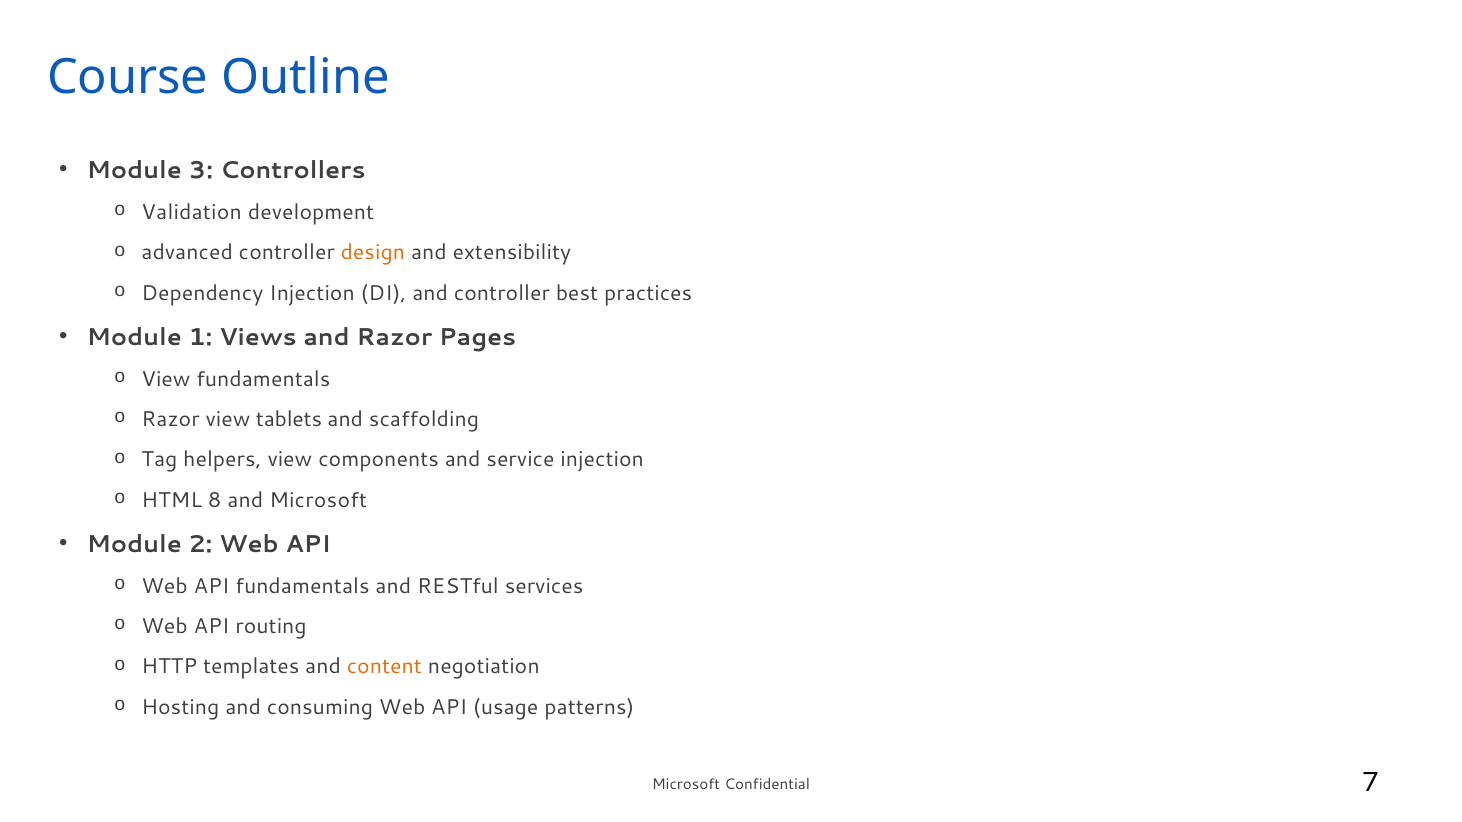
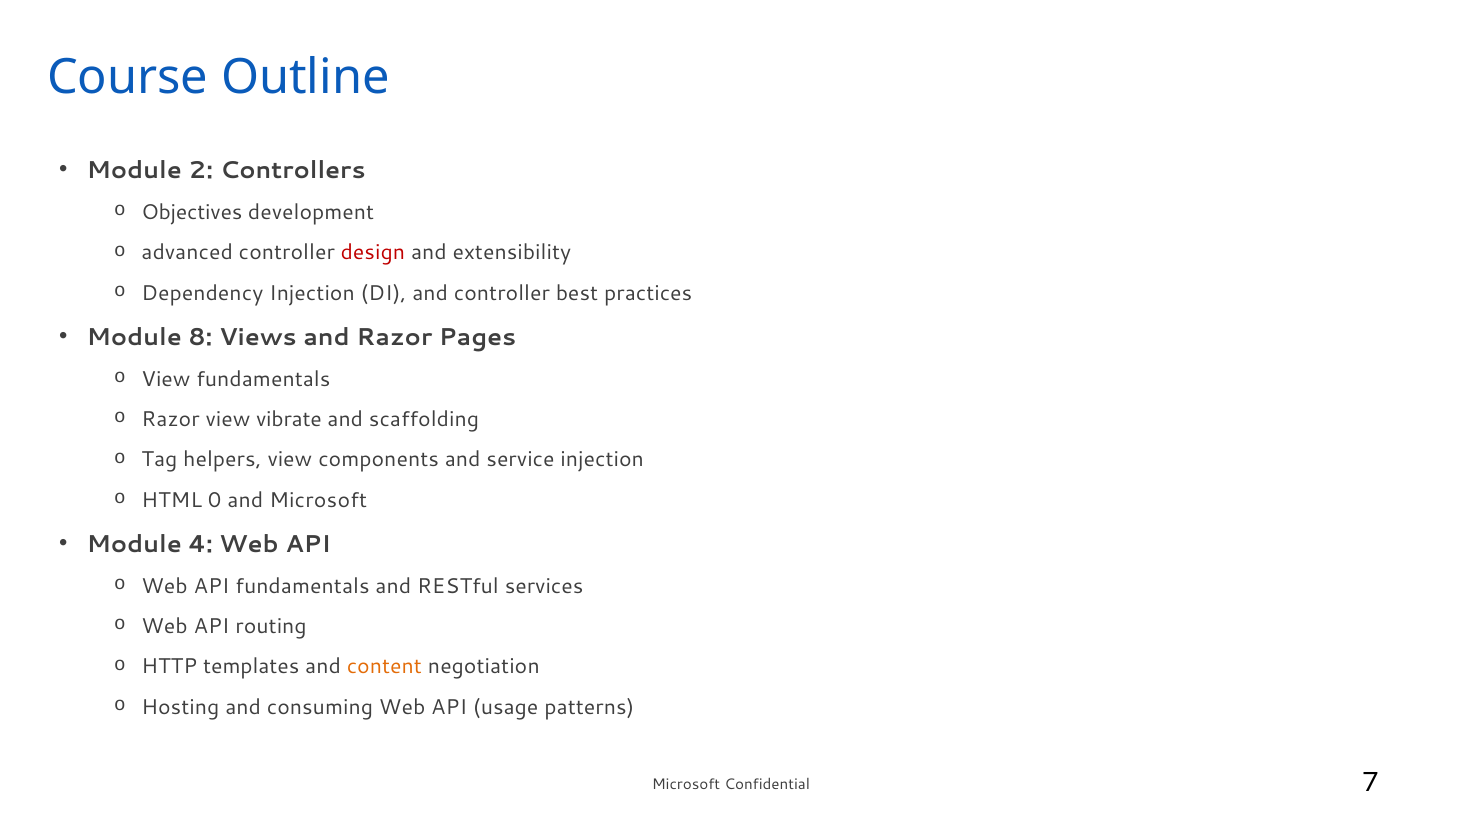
3: 3 -> 2 (201, 171)
Validation: Validation -> Objectives (192, 213)
design colour: orange -> red (373, 253)
1: 1 -> 8 (200, 337)
tablets: tablets -> vibrate (289, 420)
8: 8 -> 0 (215, 500)
2: 2 -> 4 (201, 544)
